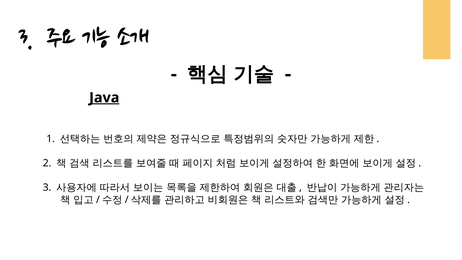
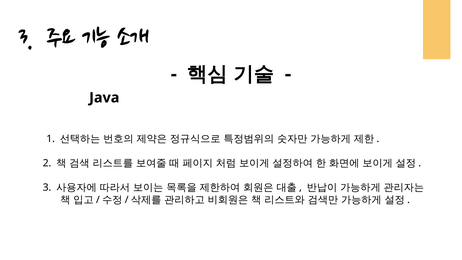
Java underline: present -> none (104, 98)
